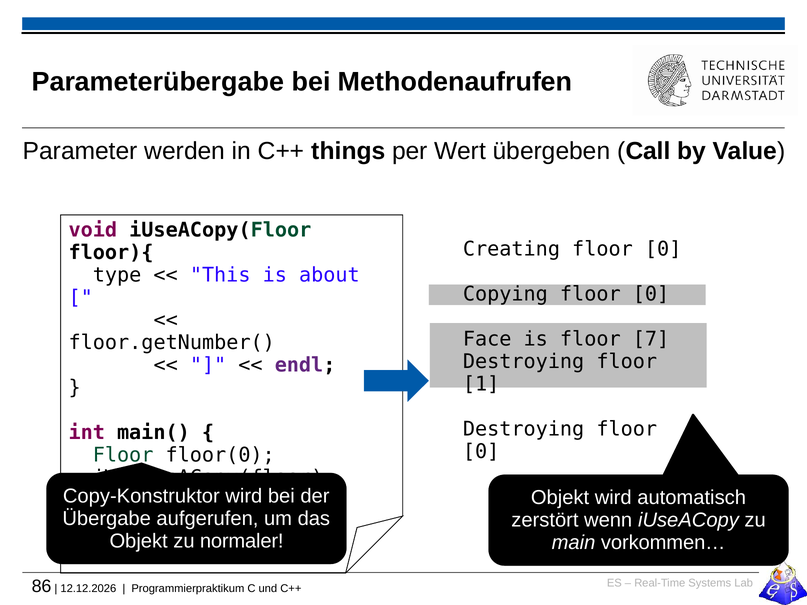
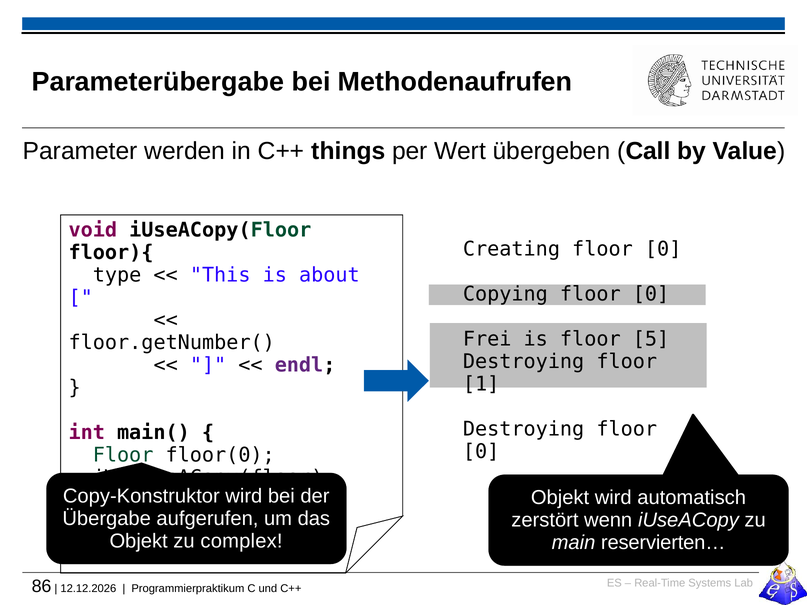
Face: Face -> Frei (487, 339)
7: 7 -> 5 (651, 339)
normaler: normaler -> complex (242, 541)
vorkommen…: vorkommen… -> reservierten… (663, 543)
